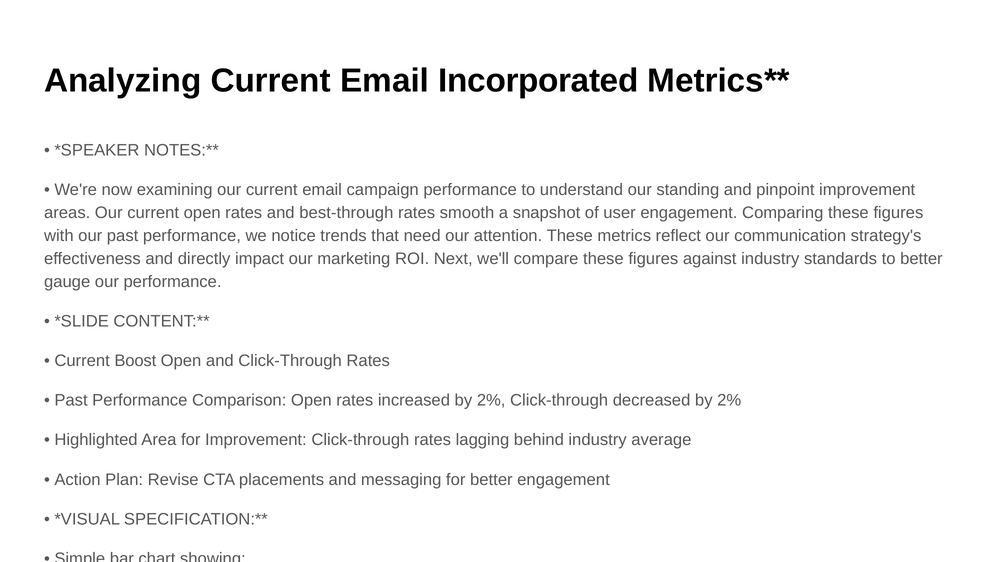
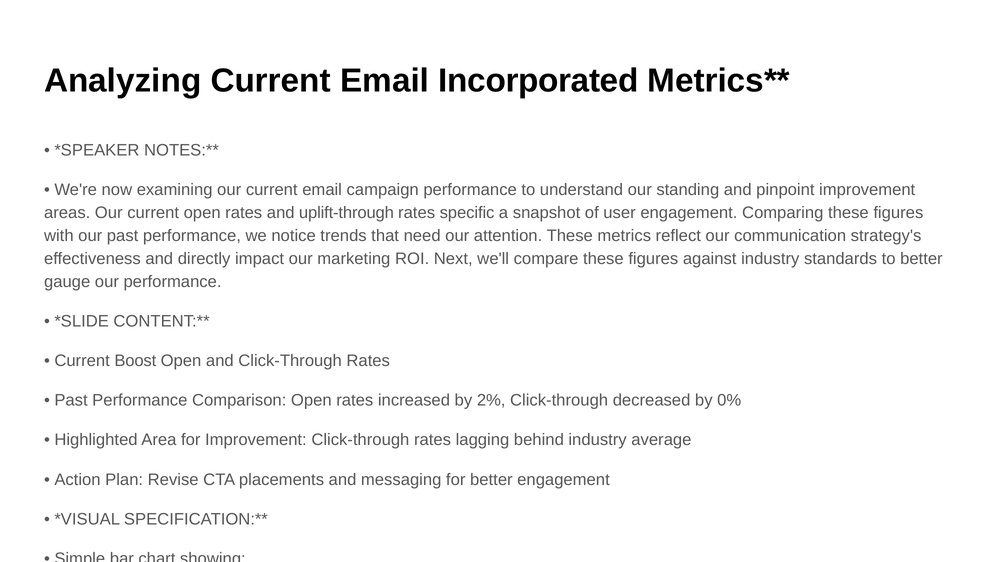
best-through: best-through -> uplift-through (346, 213)
smooth: smooth -> specific (467, 213)
decreased by 2%: 2% -> 0% (729, 401)
